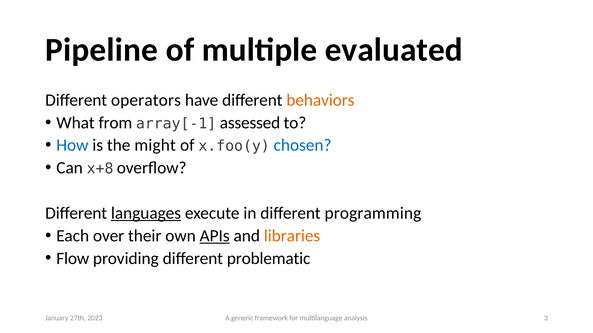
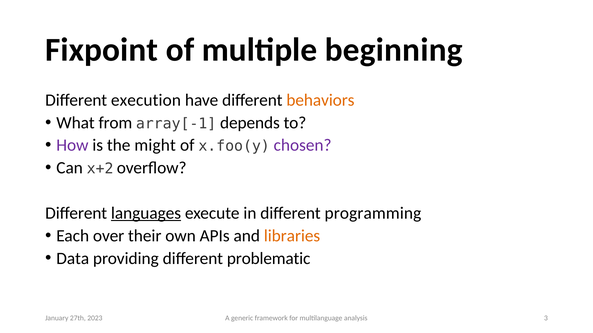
Pipeline: Pipeline -> Fixpoint (102, 50)
evaluated: evaluated -> beginning (394, 50)
operators: operators -> execution (146, 100)
assessed: assessed -> depends (250, 123)
How colour: blue -> purple (72, 146)
chosen colour: blue -> purple (303, 146)
x+8: x+8 -> x+2 (100, 169)
APIs underline: present -> none (215, 236)
Flow: Flow -> Data (73, 259)
